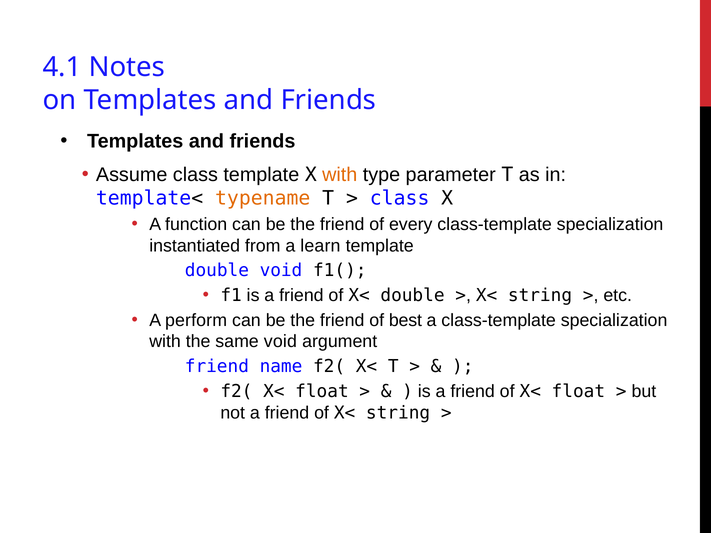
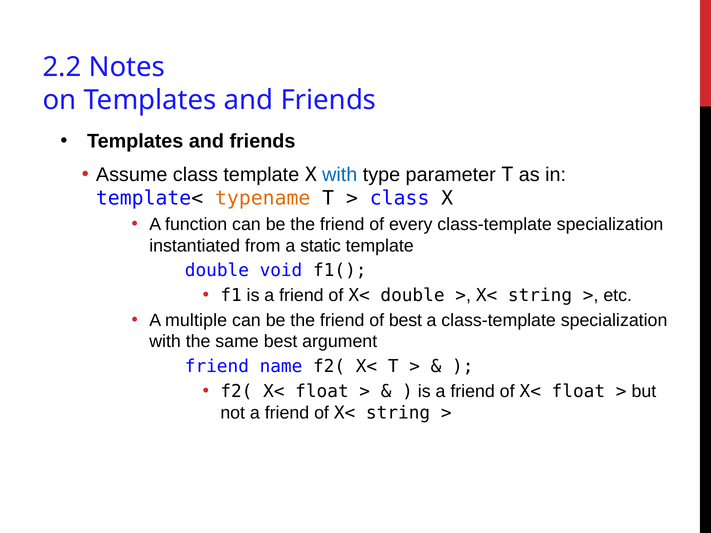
4.1: 4.1 -> 2.2 (62, 67)
with colour: orange -> blue (340, 175)
learn: learn -> static (321, 246)
perform: perform -> multiple (196, 320)
same void: void -> best (281, 342)
